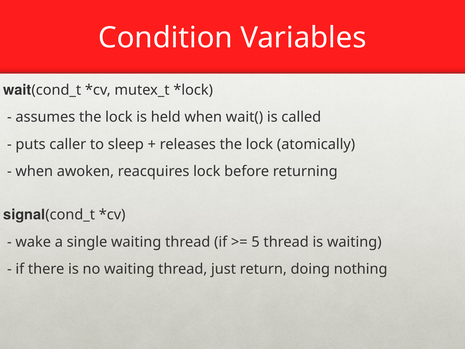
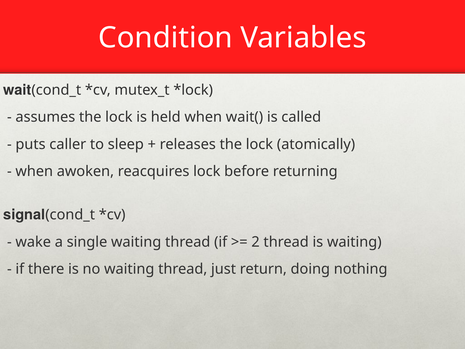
5: 5 -> 2 (256, 242)
